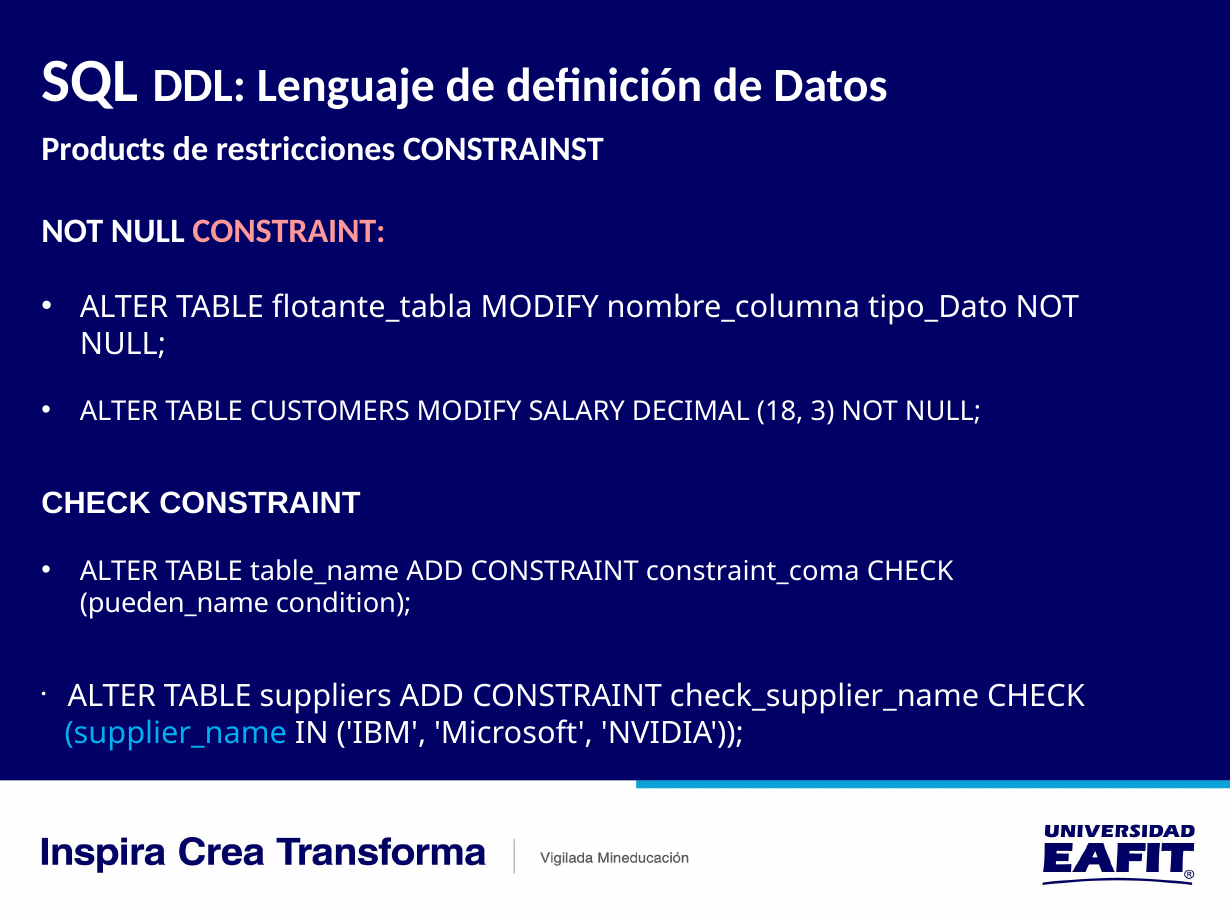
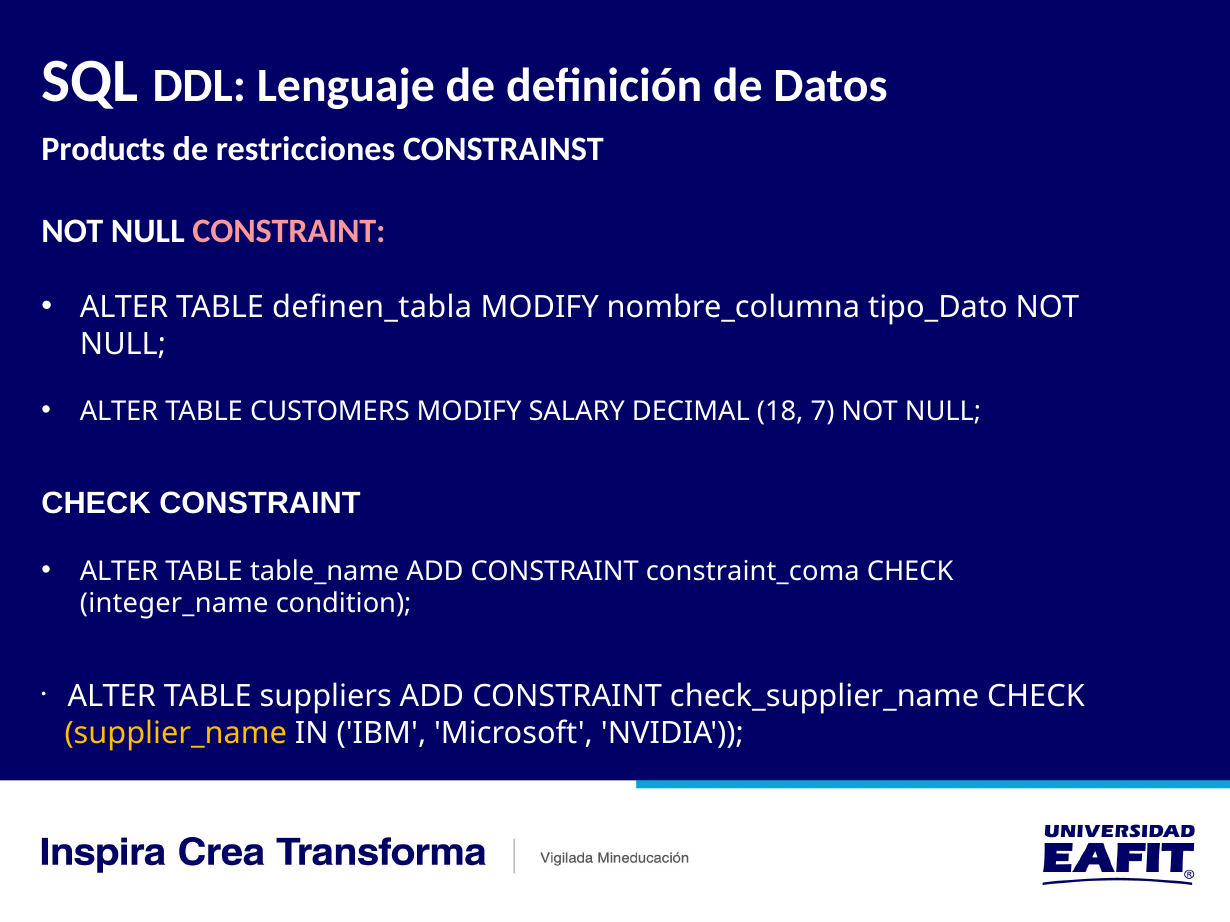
flotante_tabla: flotante_tabla -> definen_tabla (372, 307)
3: 3 -> 7 (823, 412)
pueden_name: pueden_name -> integer_name (174, 604)
supplier_name colour: light blue -> yellow (176, 734)
